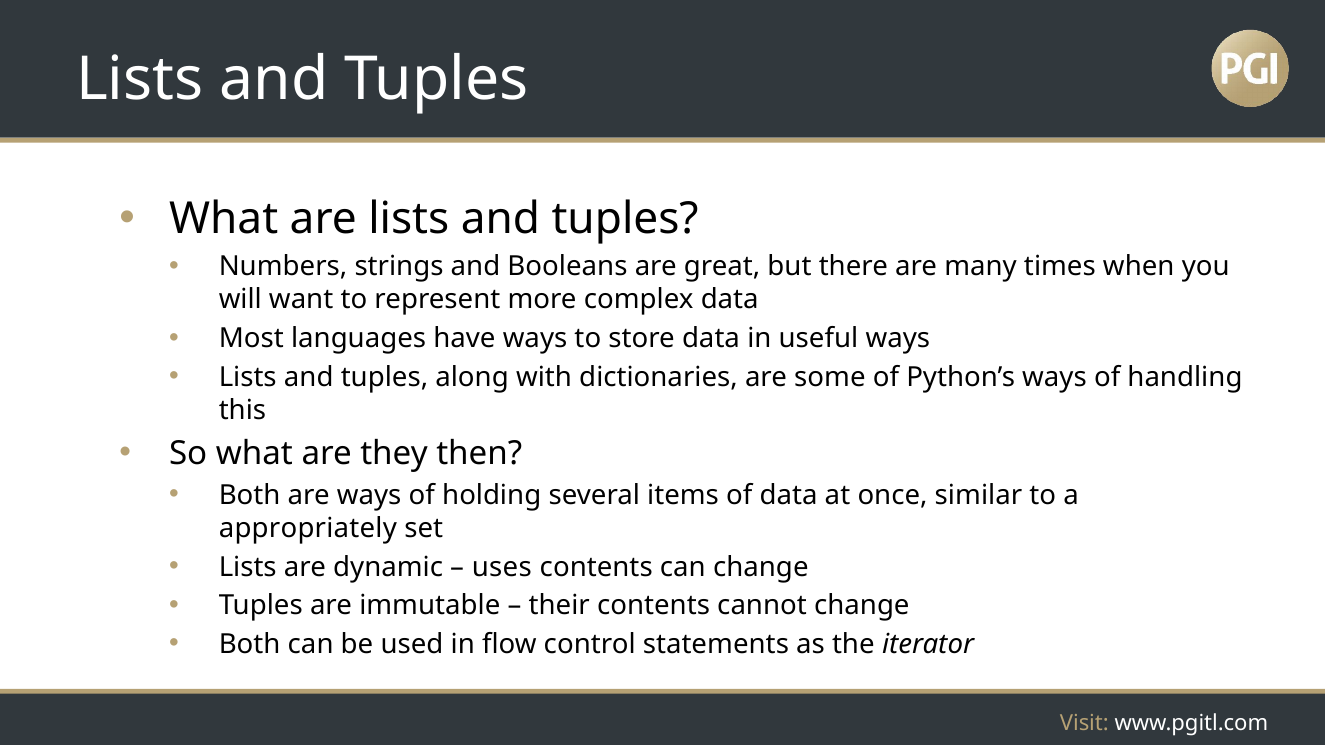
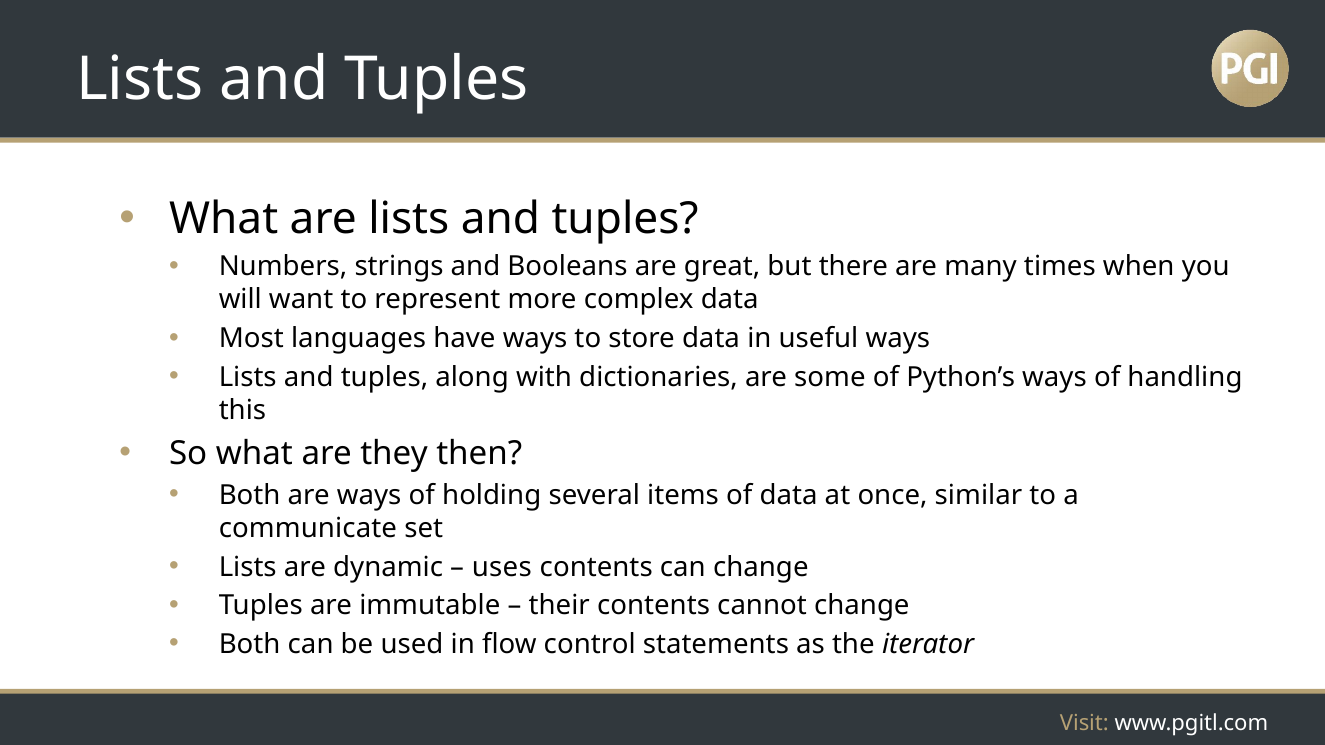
appropriately: appropriately -> communicate (308, 529)
